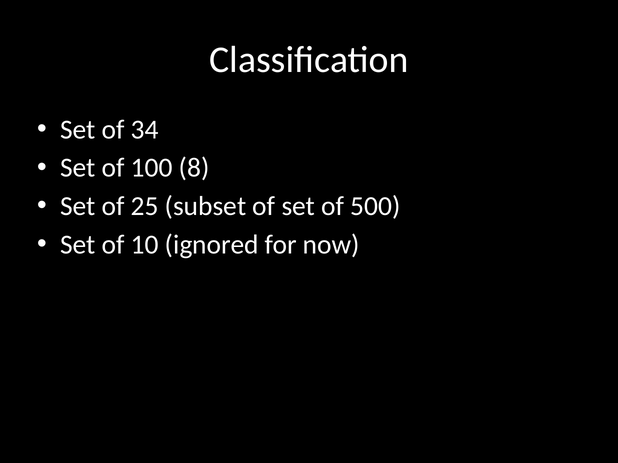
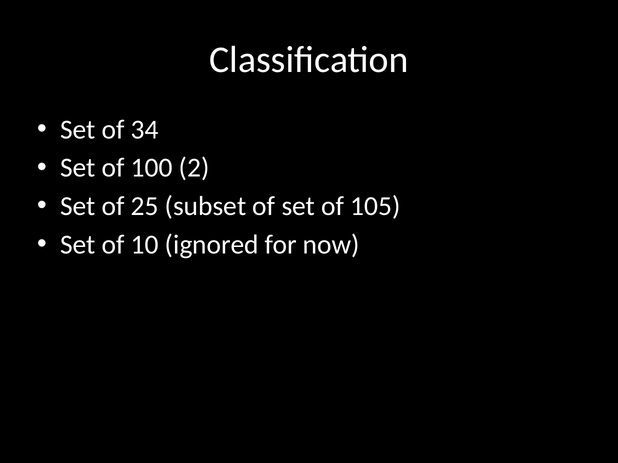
8: 8 -> 2 (194, 168)
500: 500 -> 105 (375, 207)
